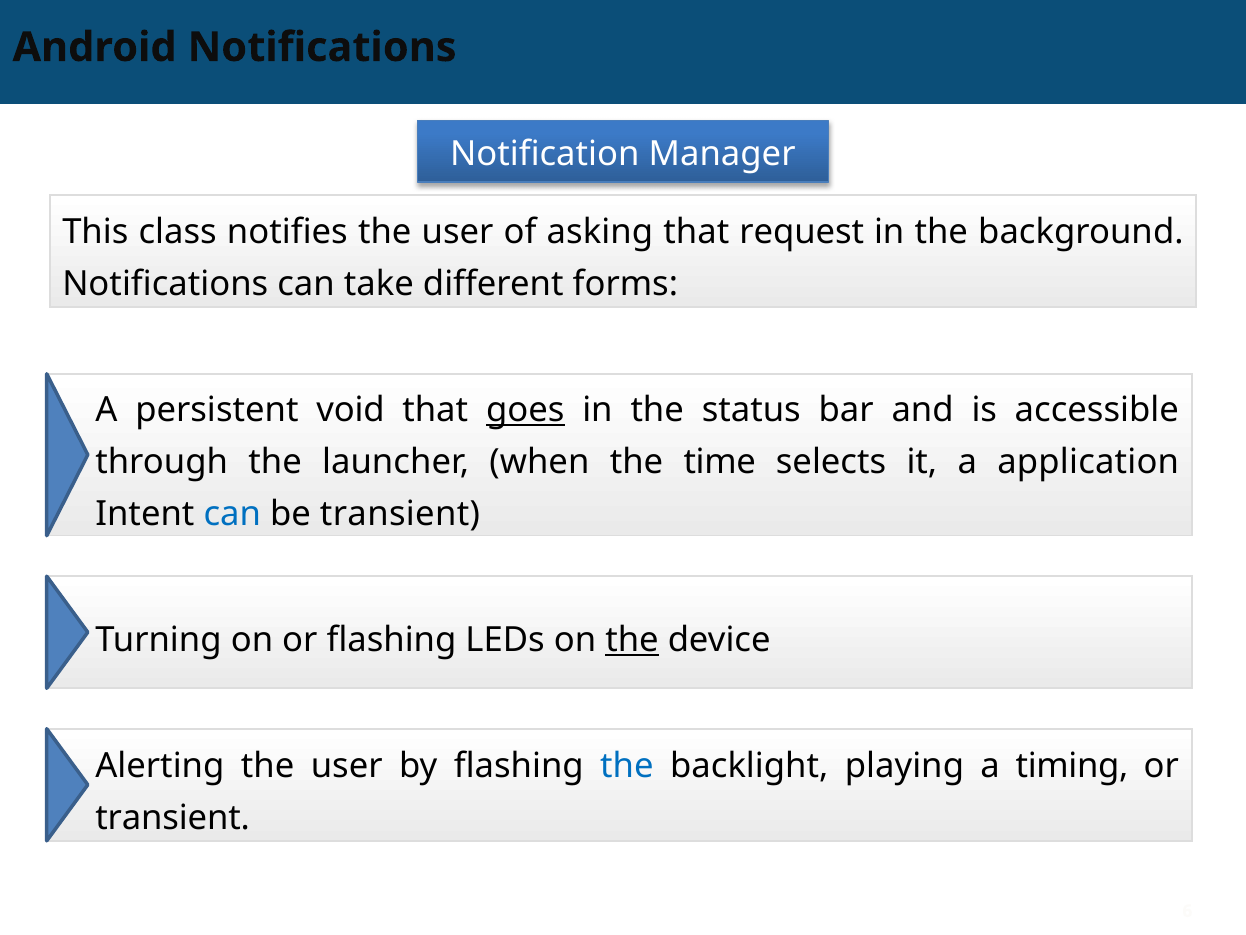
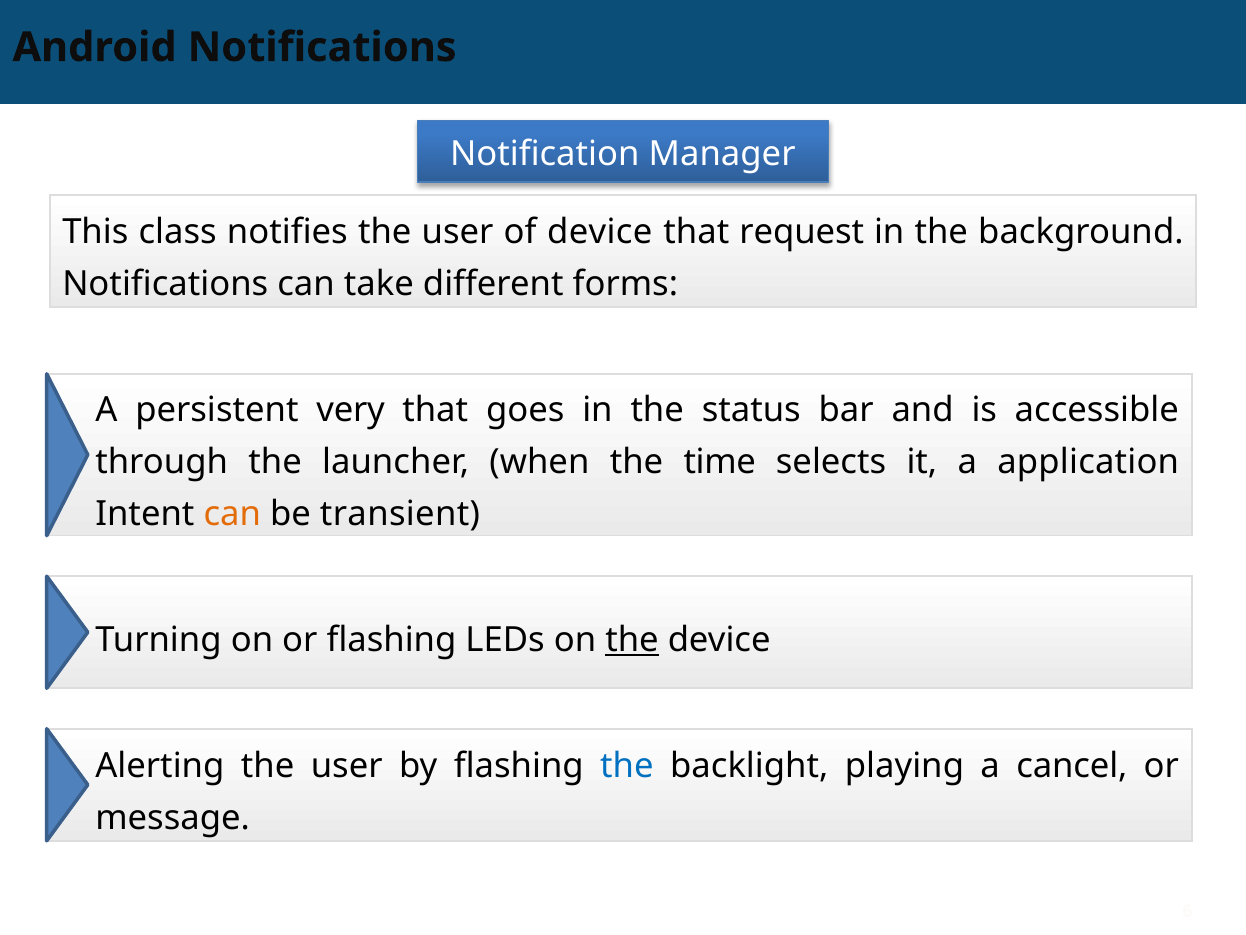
of asking: asking -> device (600, 232)
void: void -> very (351, 410)
goes underline: present -> none (525, 410)
can colour: blue -> orange (232, 514)
timing: timing -> cancel (1072, 766)
transient: transient -> message (173, 818)
